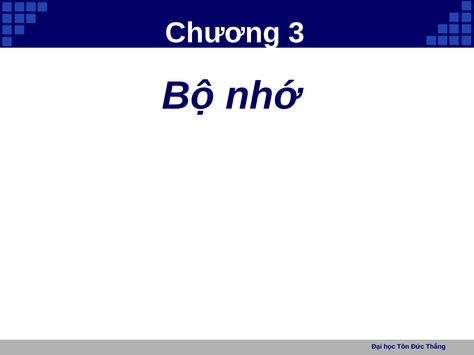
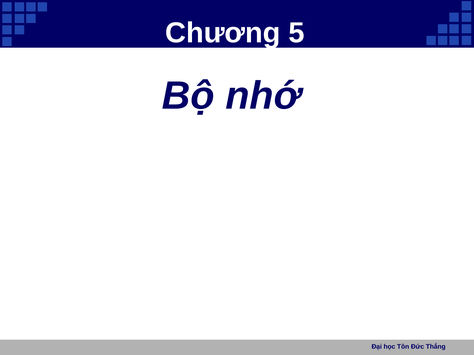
3: 3 -> 5 (297, 33)
